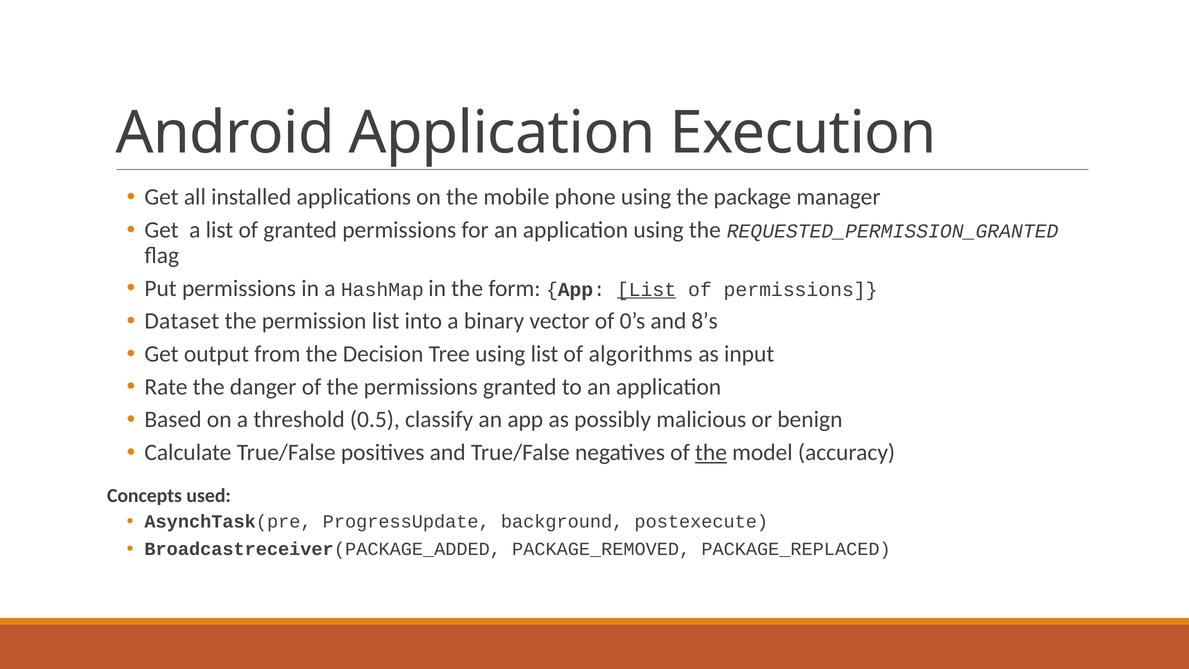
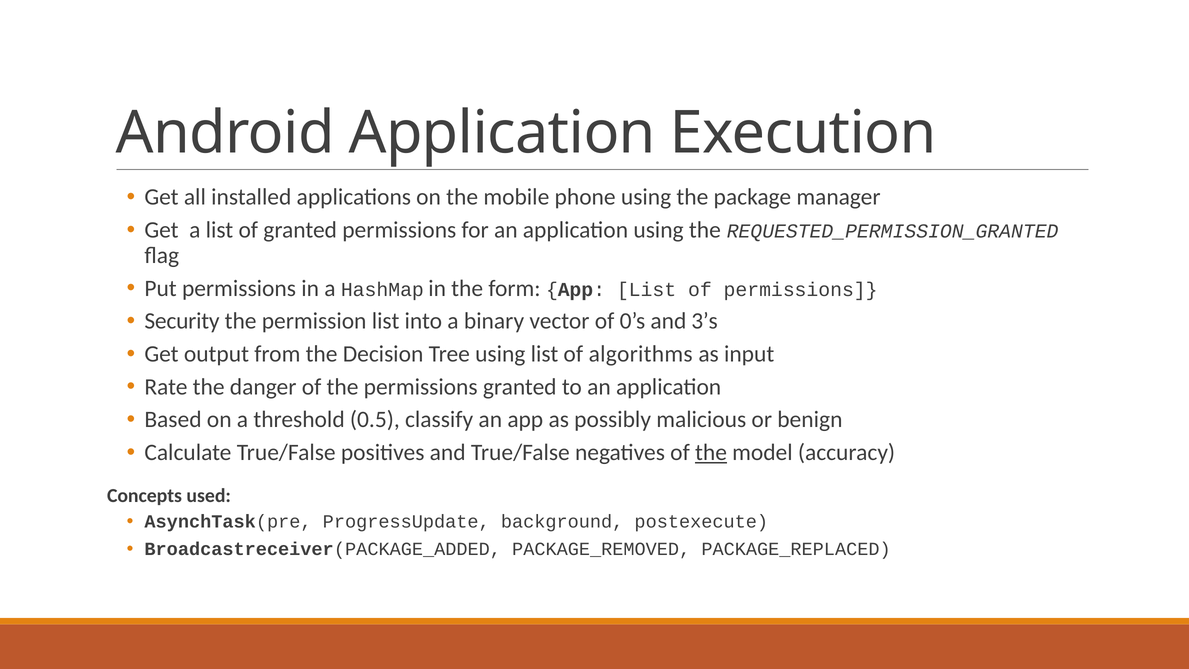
List underline: present -> none (647, 289)
Dataset: Dataset -> Security (182, 321)
8’s: 8’s -> 3’s (705, 321)
